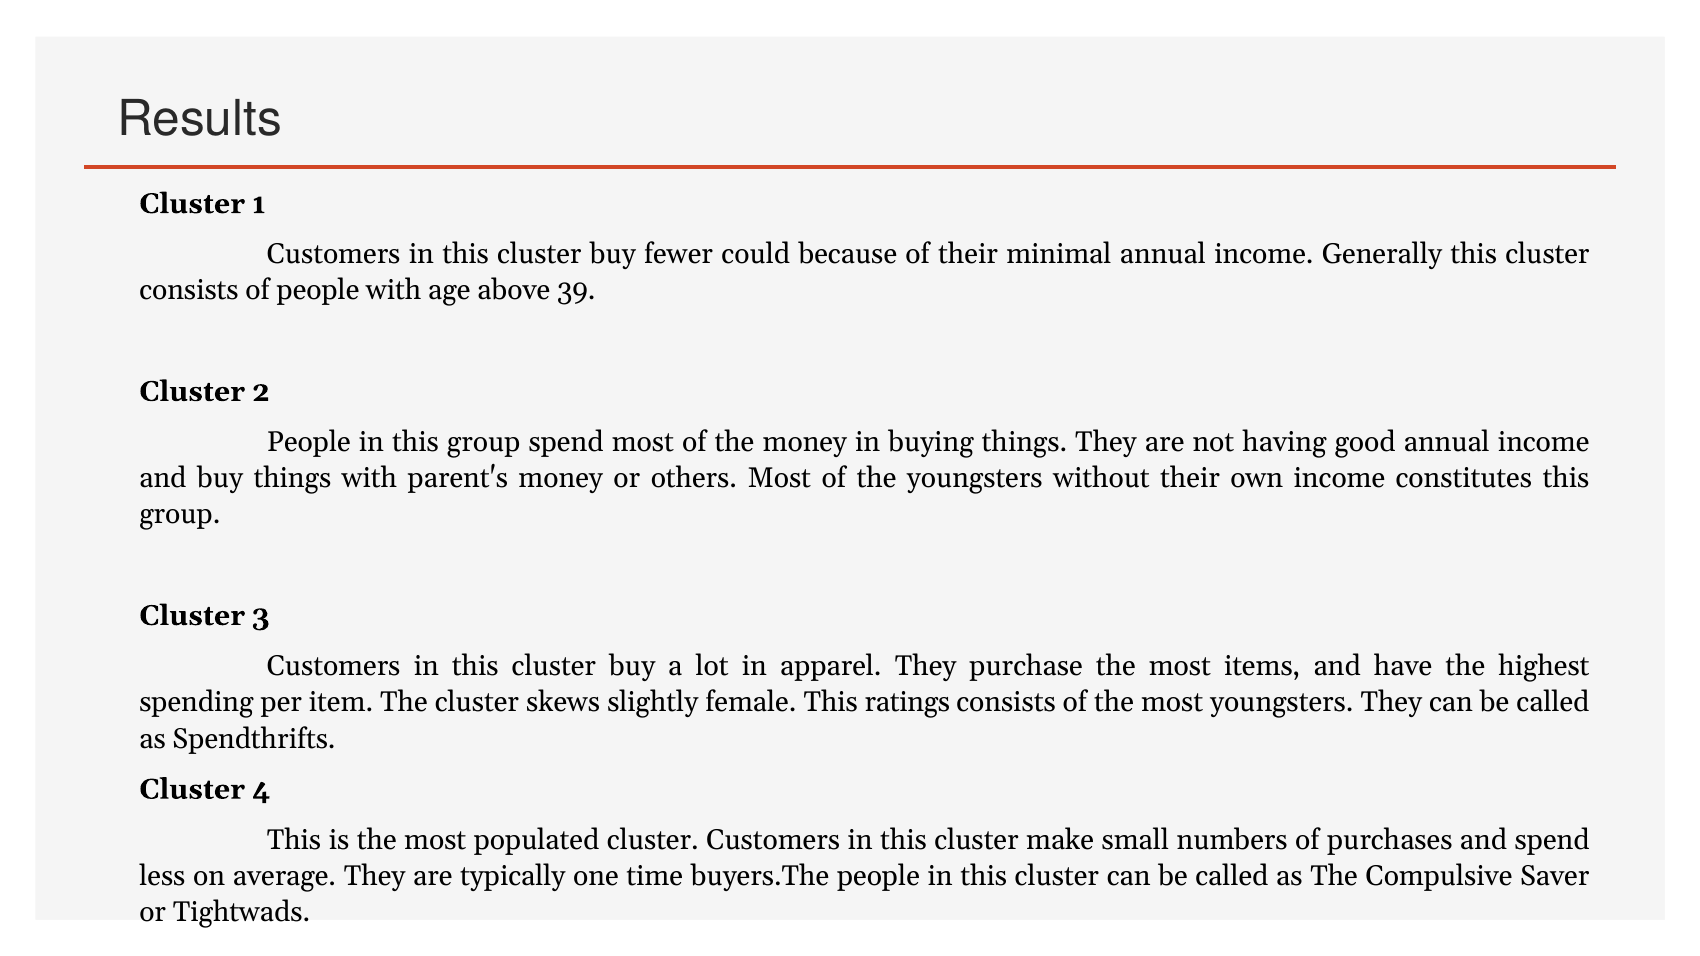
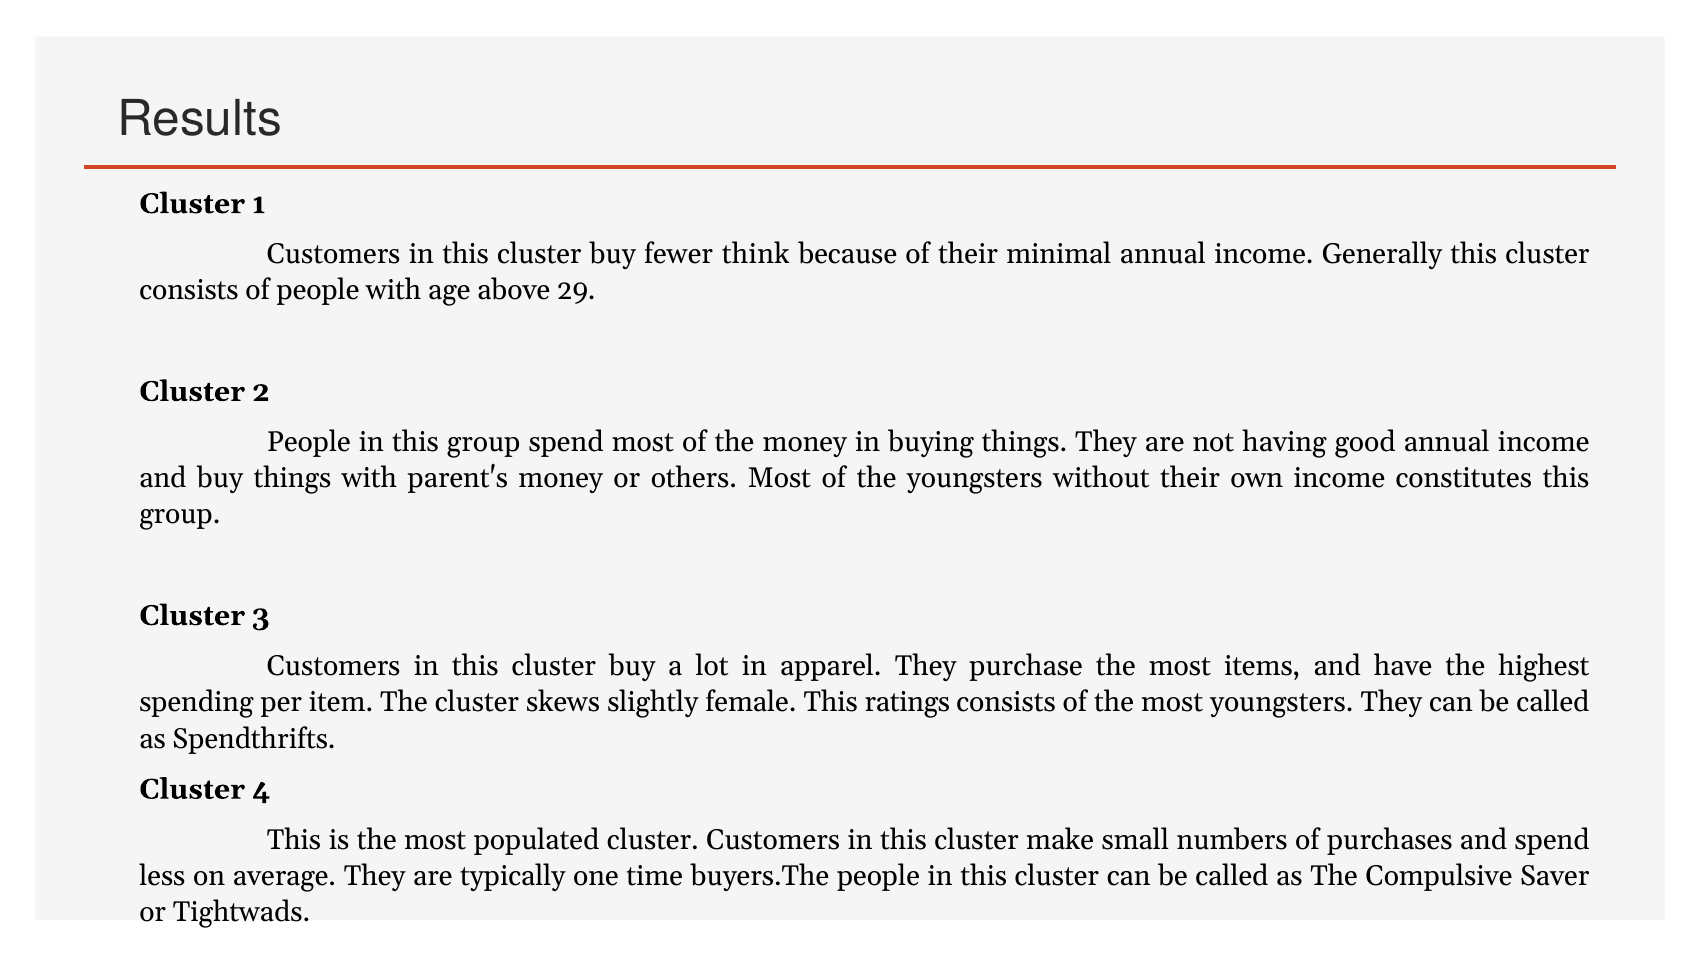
could: could -> think (756, 254)
39: 39 -> 29 (576, 291)
